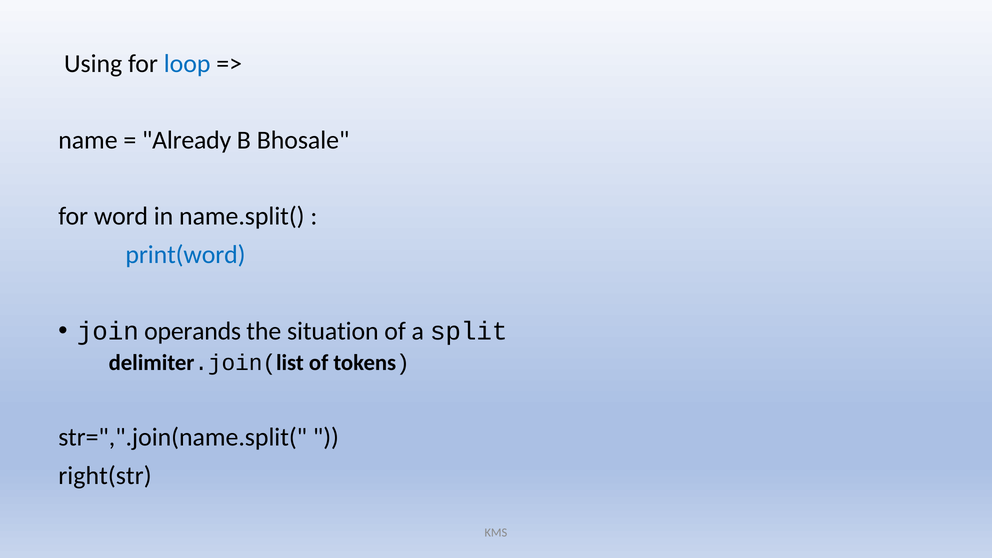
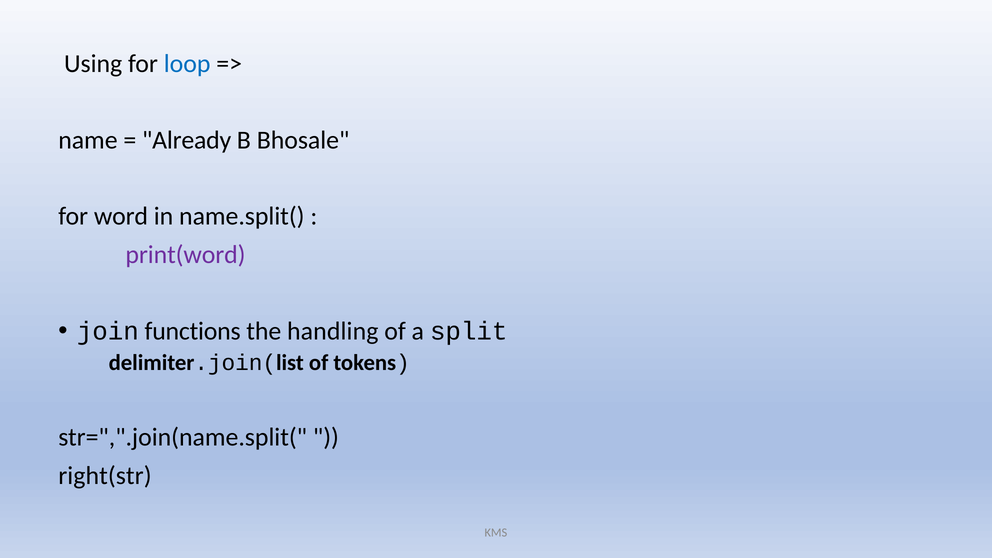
print(word colour: blue -> purple (186, 255)
operands: operands -> functions (193, 331)
situation: situation -> handling (333, 331)
